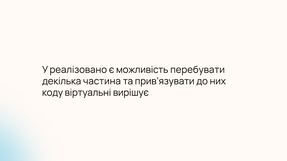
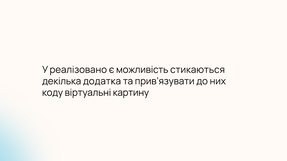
перебувати: перебувати -> стикаються (198, 70)
частина: частина -> додатка (102, 81)
вирішує: вирішує -> картину (131, 93)
